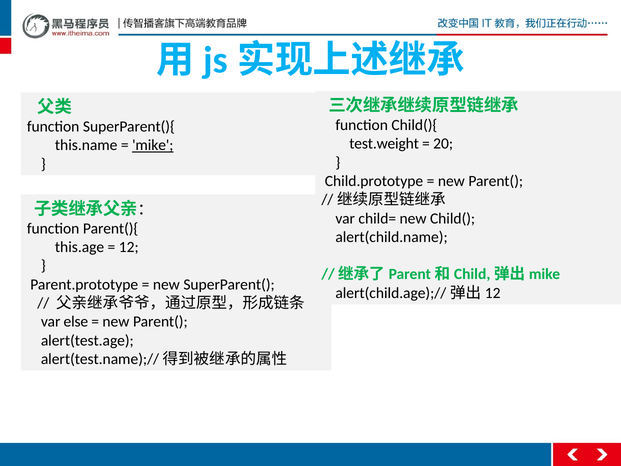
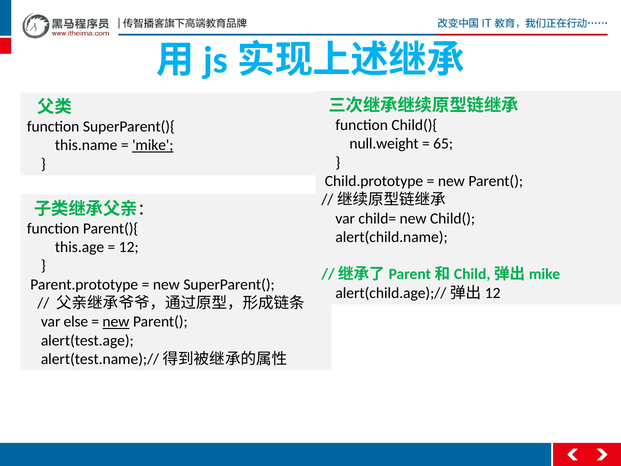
test.weight: test.weight -> null.weight (384, 144)
20: 20 -> 65 (443, 144)
new underline: none -> present (116, 322)
